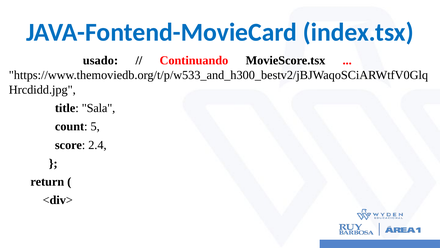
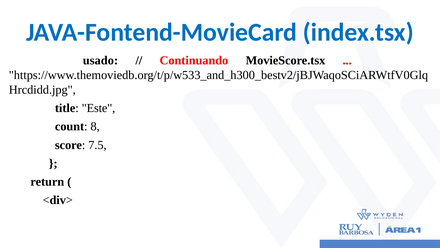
Sala: Sala -> Este (99, 108)
5: 5 -> 8 (95, 126)
2.4: 2.4 -> 7.5 (97, 145)
